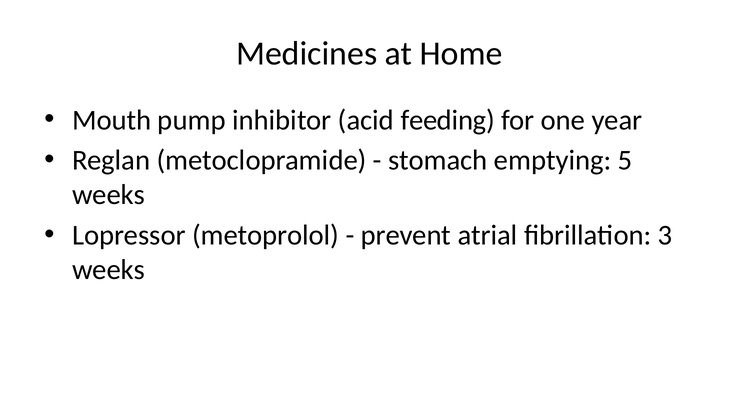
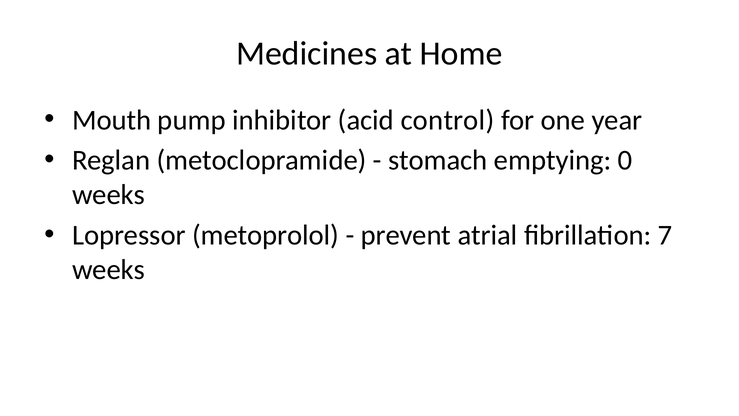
feeding: feeding -> control (447, 120)
5: 5 -> 0 (625, 160)
3: 3 -> 7 (665, 235)
